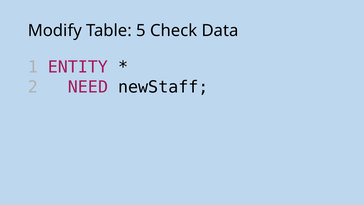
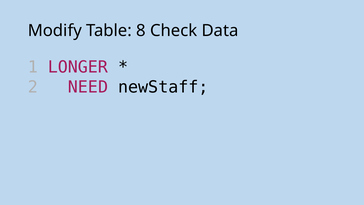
5: 5 -> 8 (141, 31)
ENTITY: ENTITY -> LONGER (78, 67)
